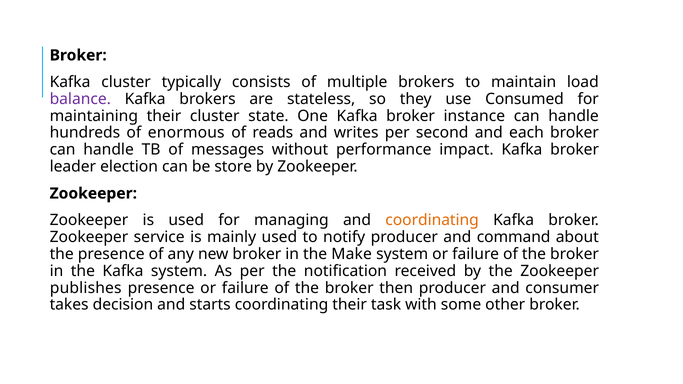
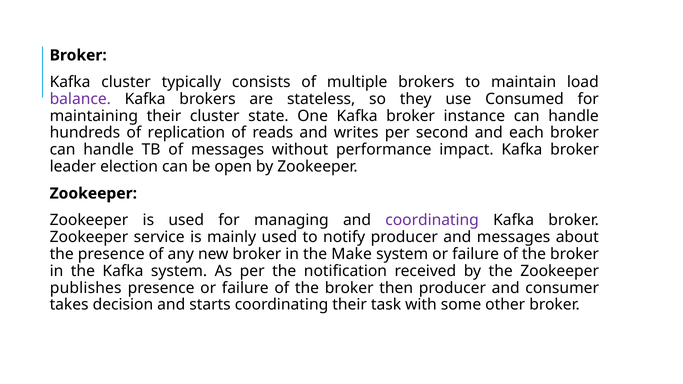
enormous: enormous -> replication (186, 133)
store: store -> open (233, 167)
coordinating colour: orange -> purple (432, 220)
and command: command -> messages (514, 237)
